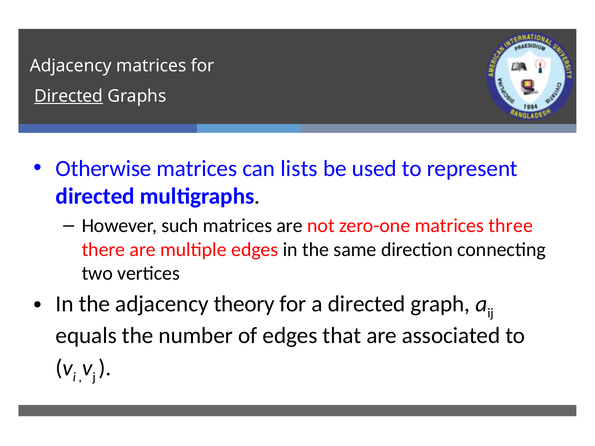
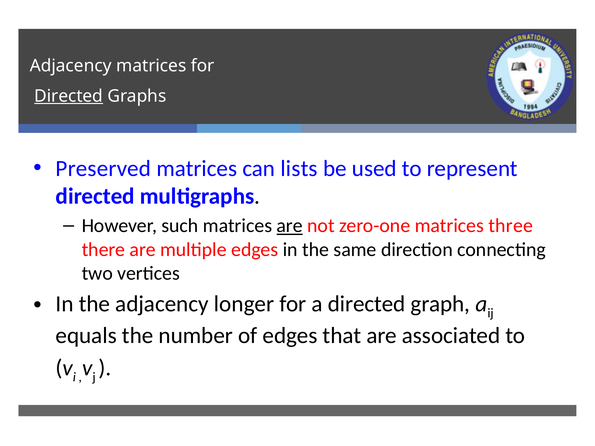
Otherwise: Otherwise -> Preserved (103, 169)
are underline: none -> present (290, 226)
theory: theory -> longer (244, 304)
